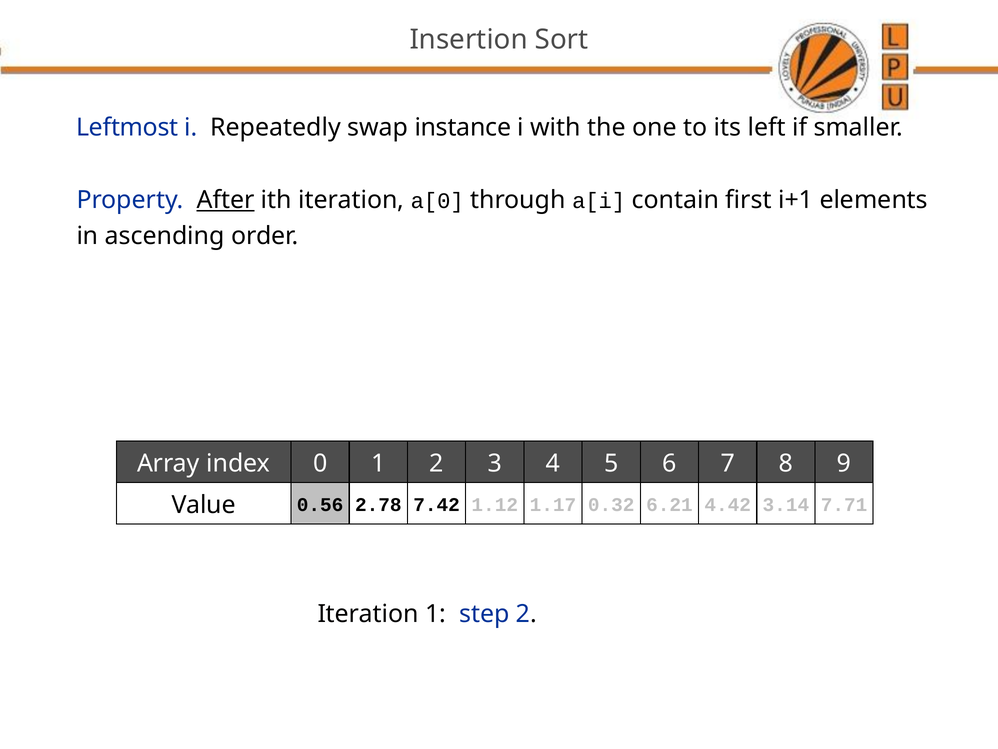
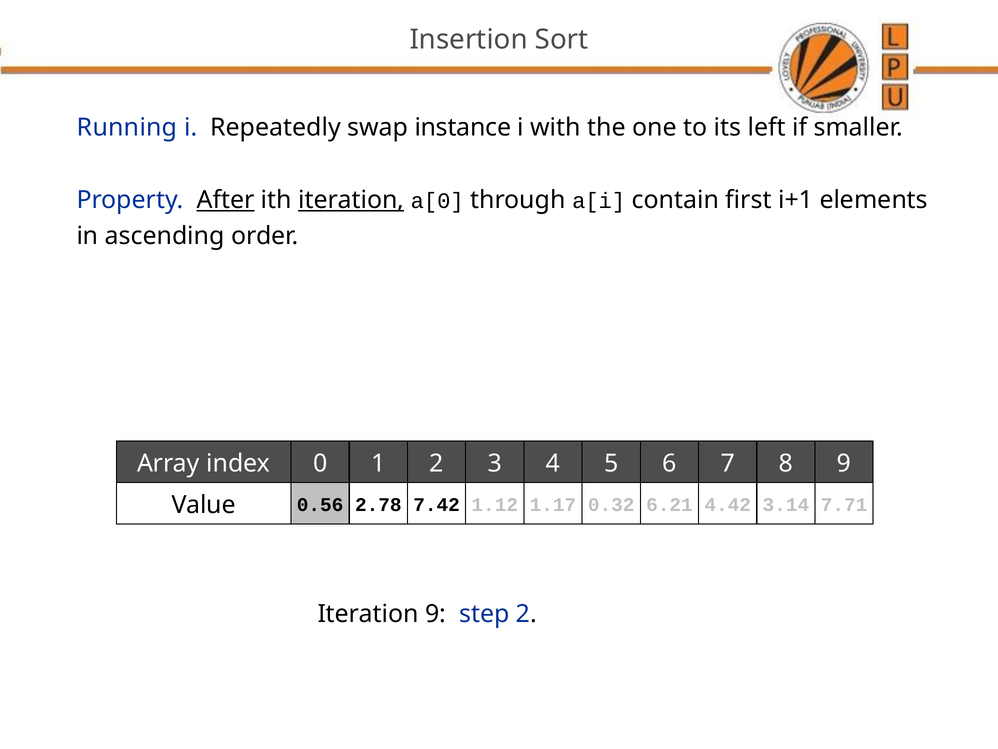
Leftmost: Leftmost -> Running (127, 128)
iteration underline: none -> present (351, 200)
Iteration 1: 1 -> 9 (436, 614)
